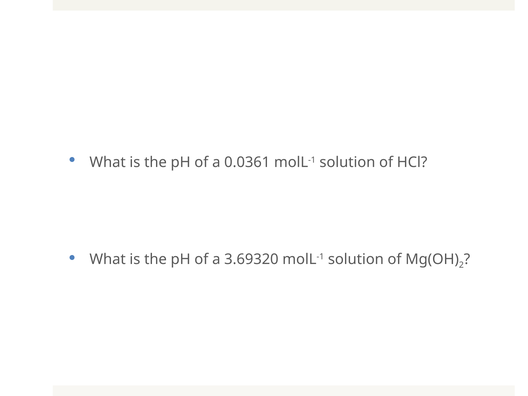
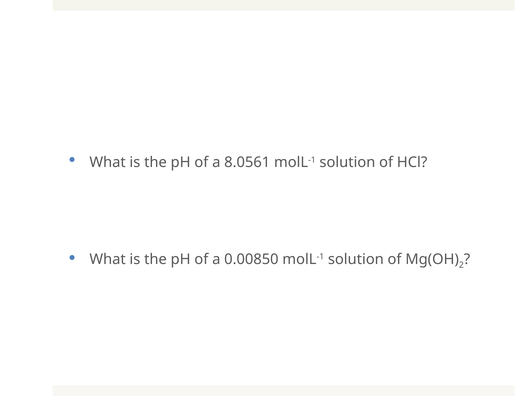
0.0361: 0.0361 -> 8.0561 (247, 162)
3.69320: 3.69320 -> 0.00850 (251, 259)
